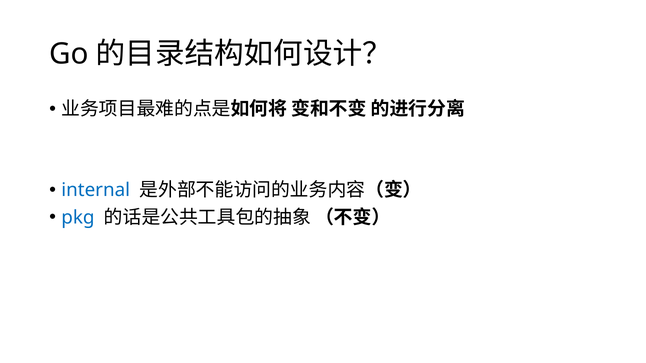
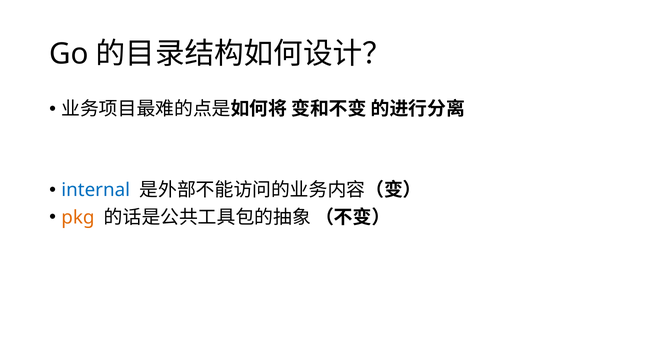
pkg colour: blue -> orange (78, 218)
